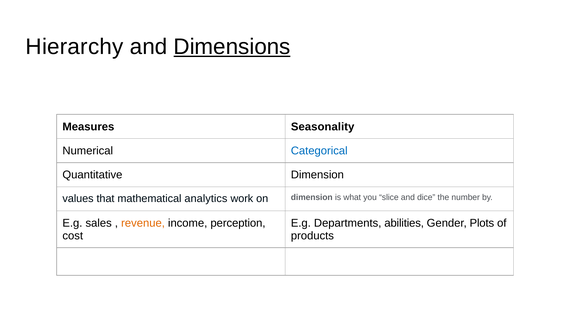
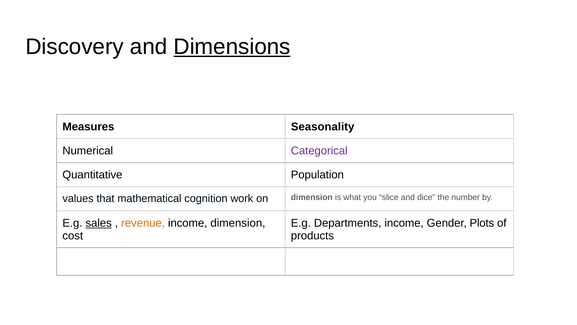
Hierarchy: Hierarchy -> Discovery (75, 47)
Categorical colour: blue -> purple (319, 151)
Quantitative Dimension: Dimension -> Population (317, 175)
analytics: analytics -> cognition (206, 198)
sales underline: none -> present (99, 223)
income perception: perception -> dimension (238, 223)
Departments abilities: abilities -> income (404, 223)
